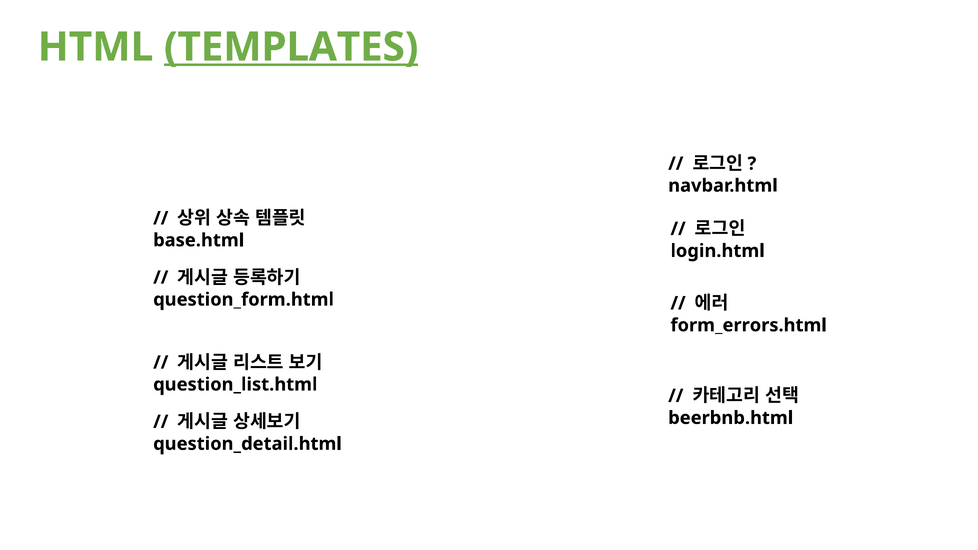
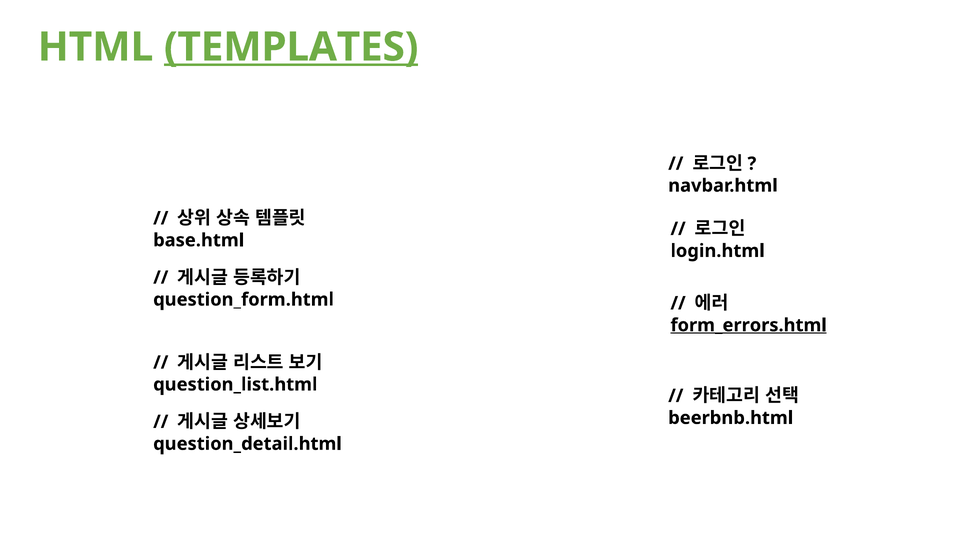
form_errors.html underline: none -> present (749, 325)
